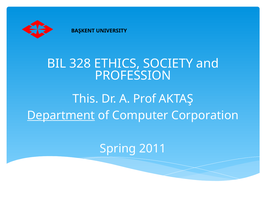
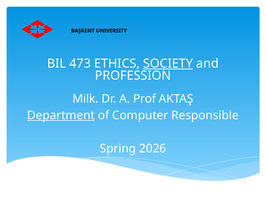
328: 328 -> 473 (80, 63)
SOCIETY underline: none -> present (168, 63)
This: This -> Milk (85, 99)
Corporation: Corporation -> Responsible (205, 115)
2011: 2011 -> 2026 (153, 148)
